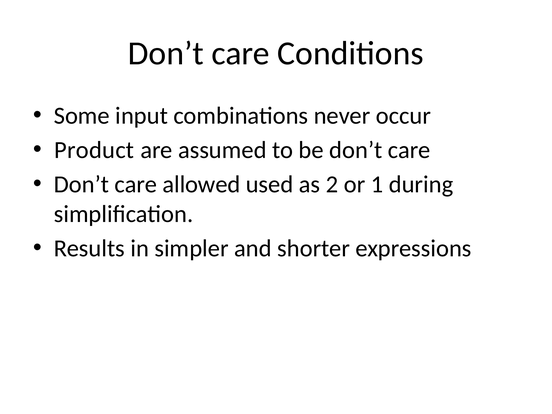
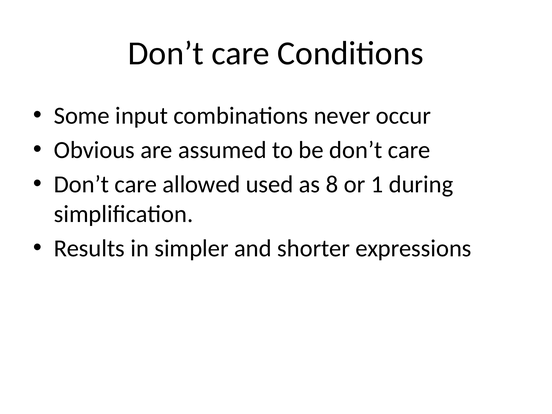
Product: Product -> Obvious (94, 150)
2: 2 -> 8 (332, 185)
